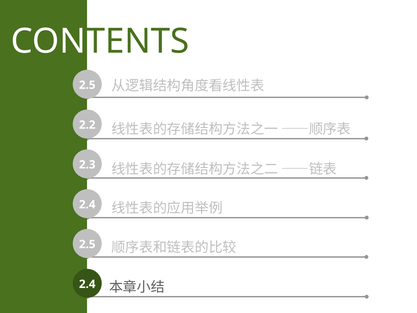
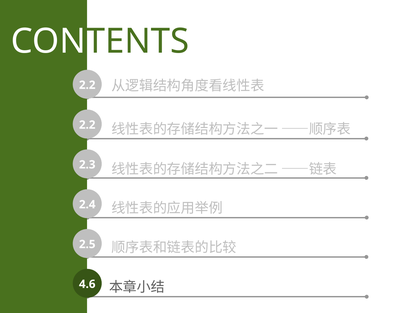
2.5: 2.5 -> 2.2 (87, 85)
2.4: 2.4 -> 4.6 (87, 284)
